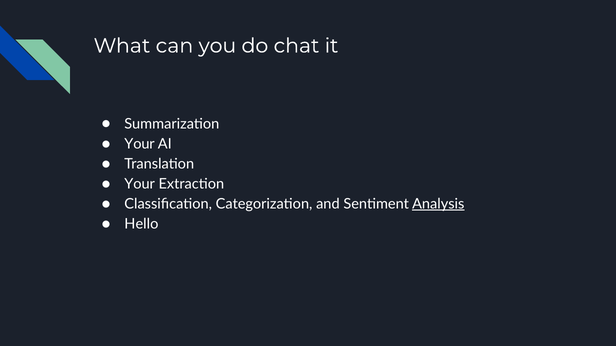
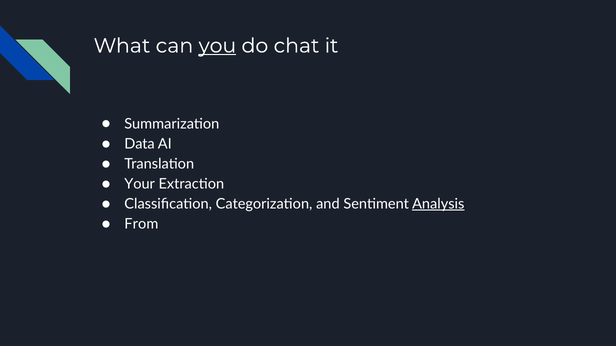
you underline: none -> present (217, 46)
Your: Your -> Data (140, 144)
Hello: Hello -> From (141, 224)
